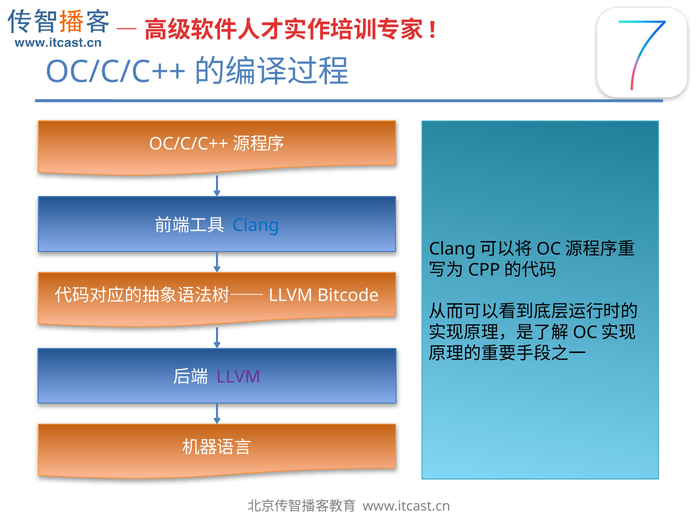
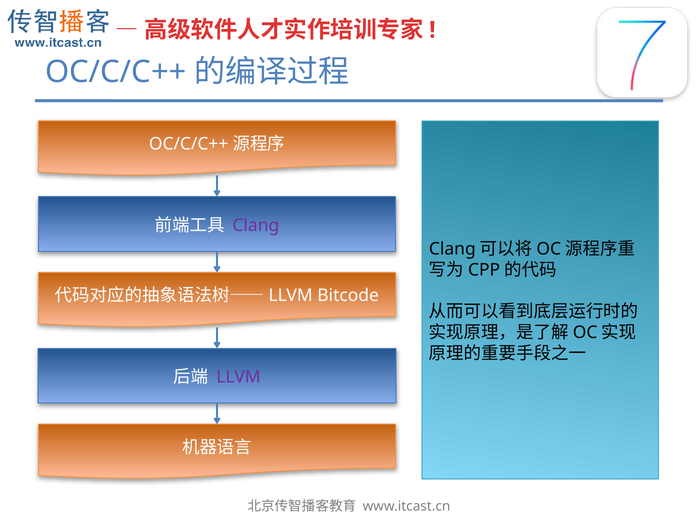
Clang colour: blue -> purple (256, 225)
